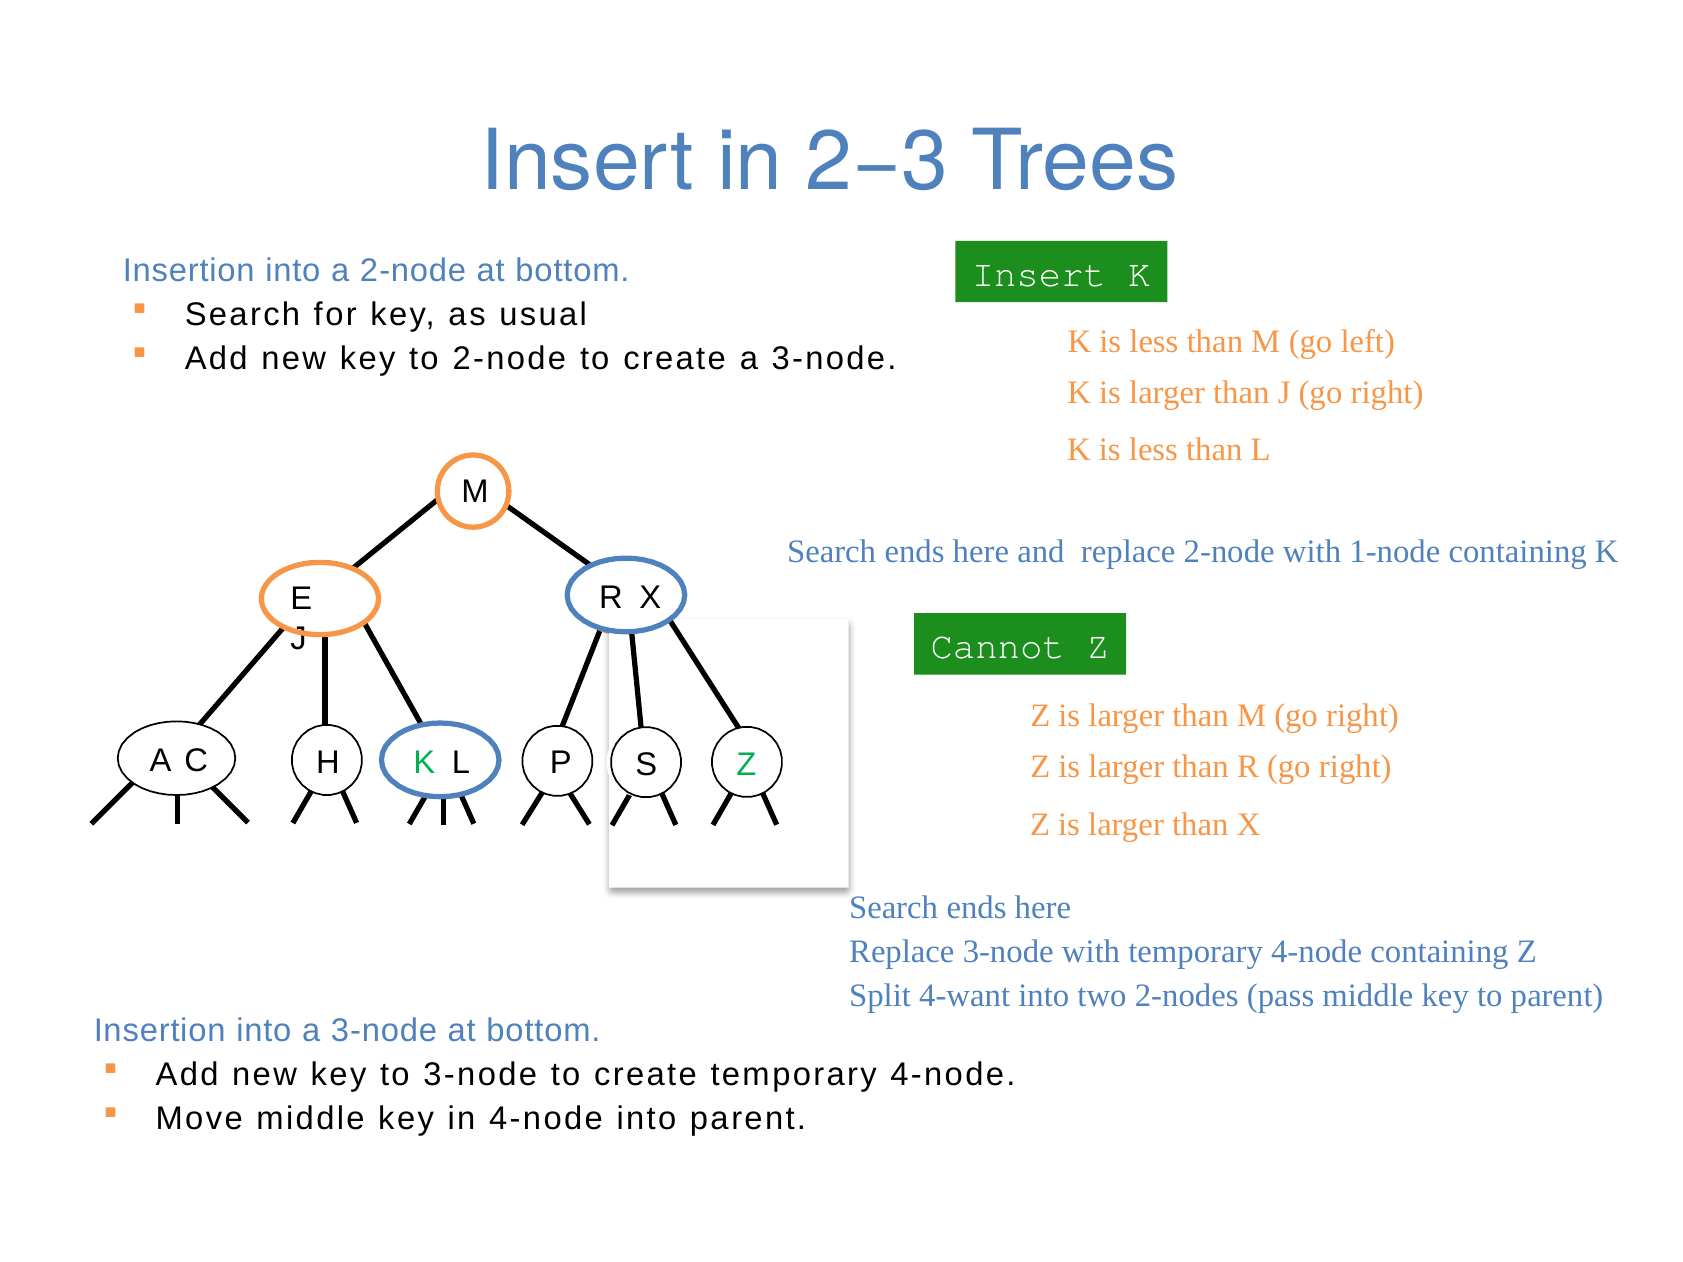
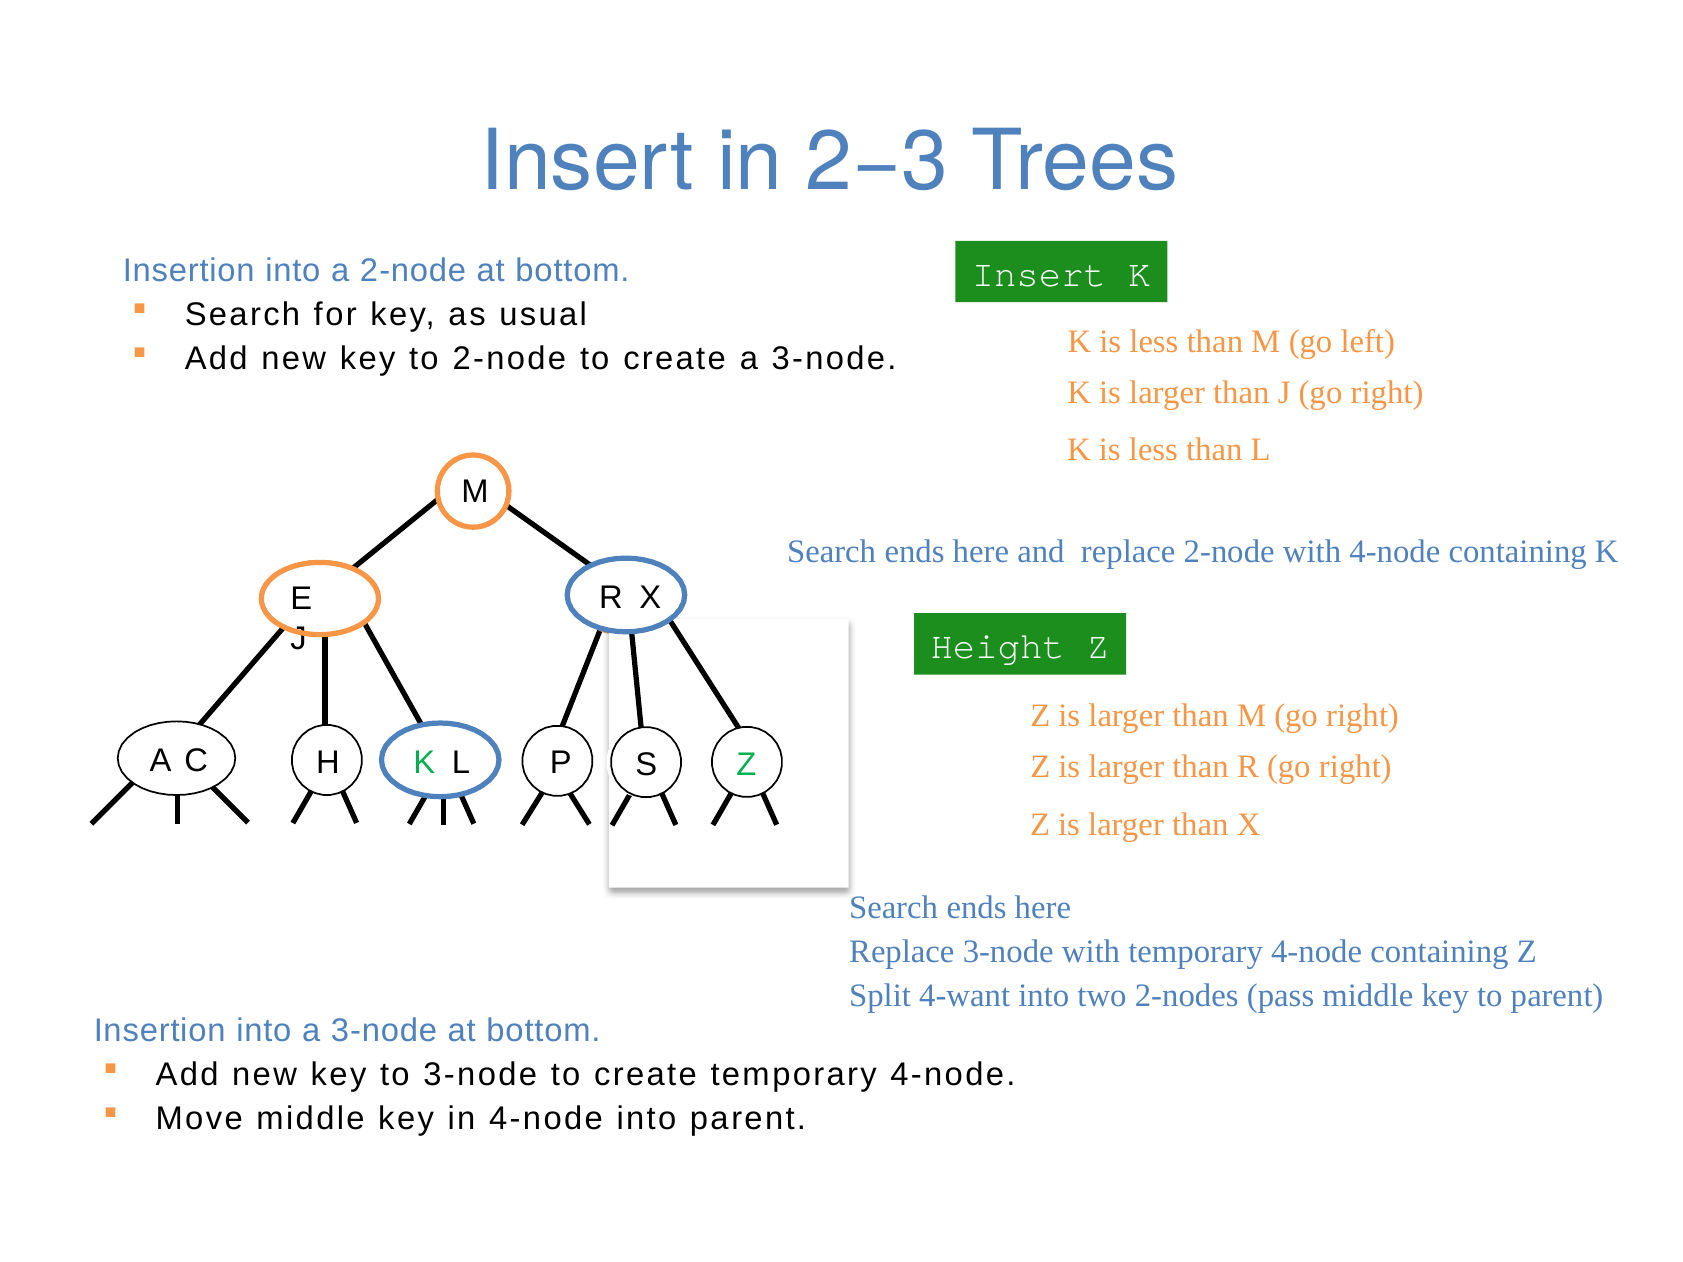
with 1-node: 1-node -> 4-node (1395, 552)
Cannot: Cannot -> Height (998, 647)
